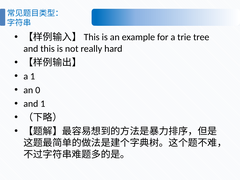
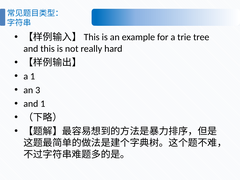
0: 0 -> 3 (38, 90)
